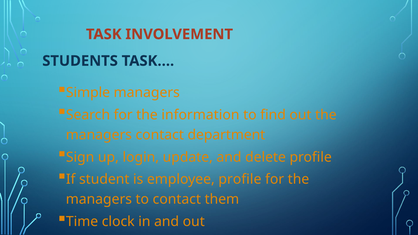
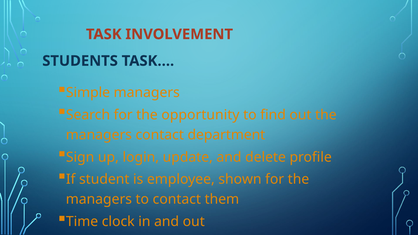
information: information -> opportunity (200, 115)
employee profile: profile -> shown (240, 179)
